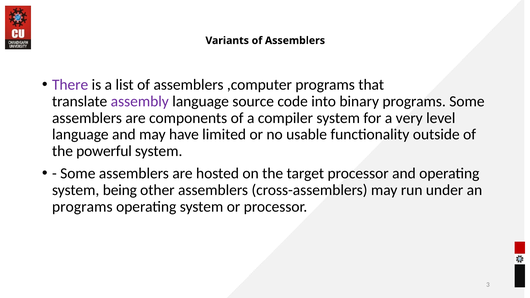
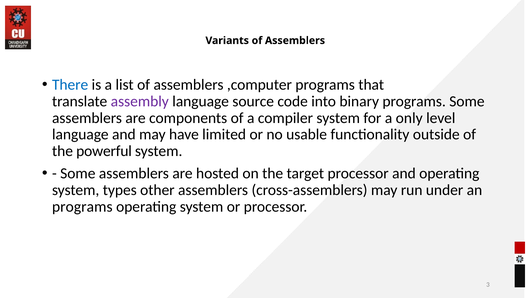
There colour: purple -> blue (70, 85)
very: very -> only (409, 118)
being: being -> types (120, 190)
